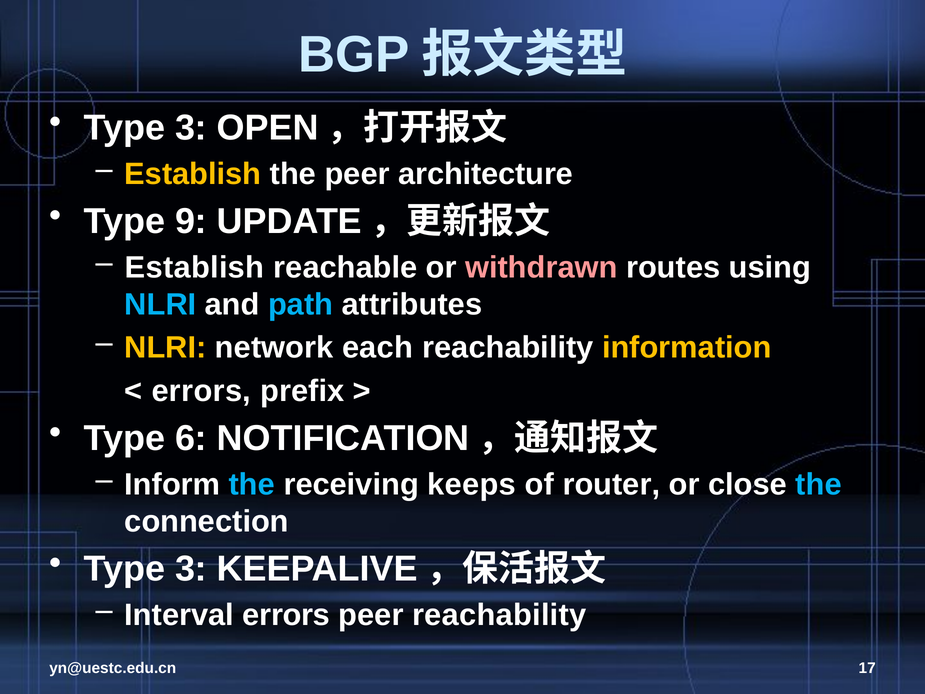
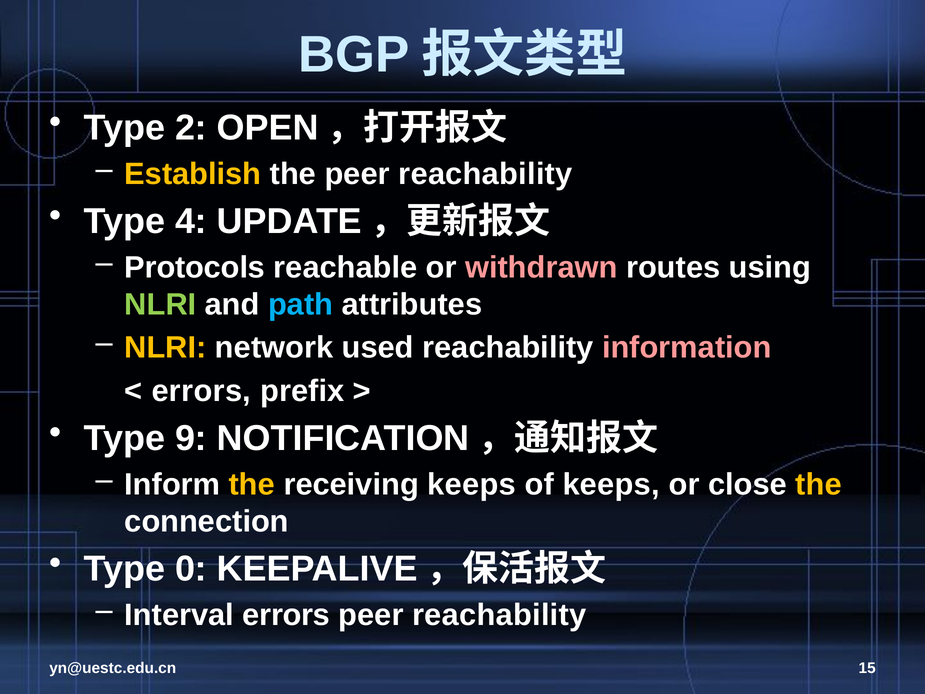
3: 3 -> 2 (191, 128)
the peer architecture: architecture -> reachability (485, 174)
9: 9 -> 4 (191, 221)
Establish: Establish -> Protocols (195, 267)
NLRI colour: light blue -> light green (160, 304)
each: each -> used (378, 348)
information colour: yellow -> pink (687, 348)
6: 6 -> 9 (191, 438)
the colour: light blue -> yellow (252, 484)
of router: router -> keeps (611, 484)
the colour: light blue -> yellow (819, 484)
3: 3 -> 0 (191, 569)
17: 17 -> 15 (867, 668)
